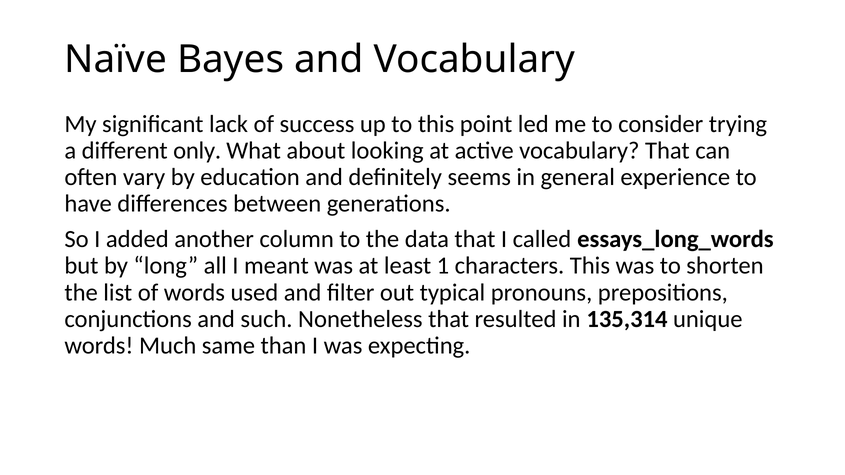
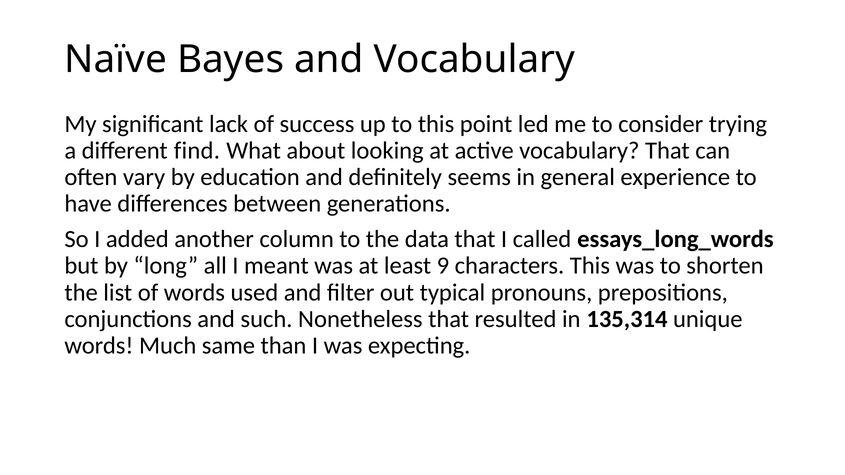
only: only -> find (197, 151)
1: 1 -> 9 (443, 266)
